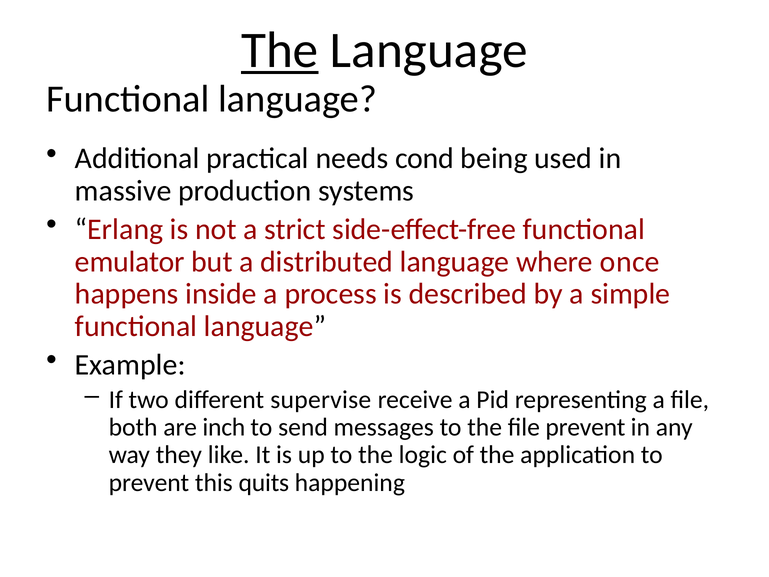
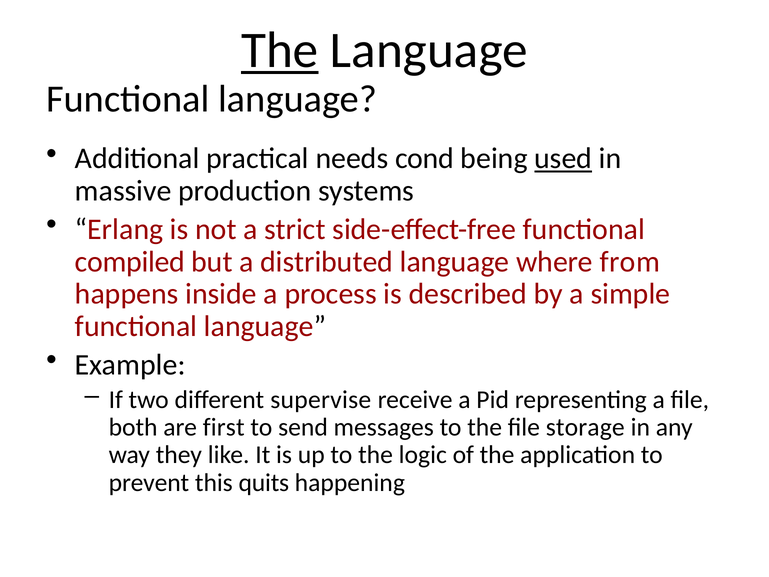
used underline: none -> present (563, 158)
emulator: emulator -> compiled (130, 262)
once: once -> from (630, 262)
inch: inch -> first (224, 427)
file prevent: prevent -> storage (585, 427)
